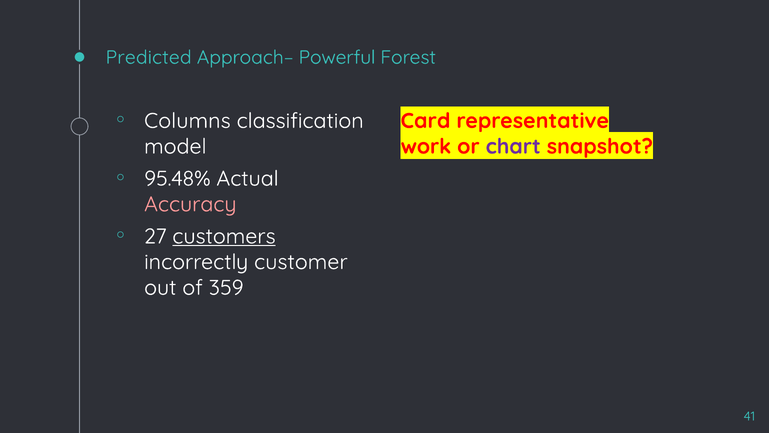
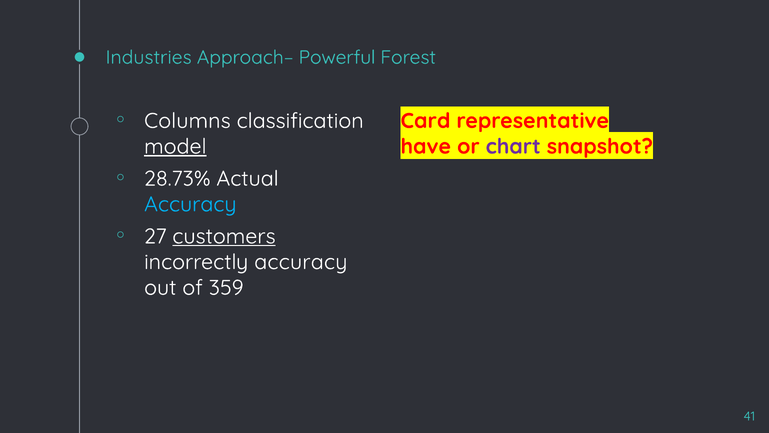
Predicted: Predicted -> Industries (149, 57)
model underline: none -> present (175, 146)
work: work -> have (426, 146)
95.48%: 95.48% -> 28.73% (177, 178)
Accuracy colour: pink -> light blue (190, 204)
incorrectly customer: customer -> accuracy (301, 262)
